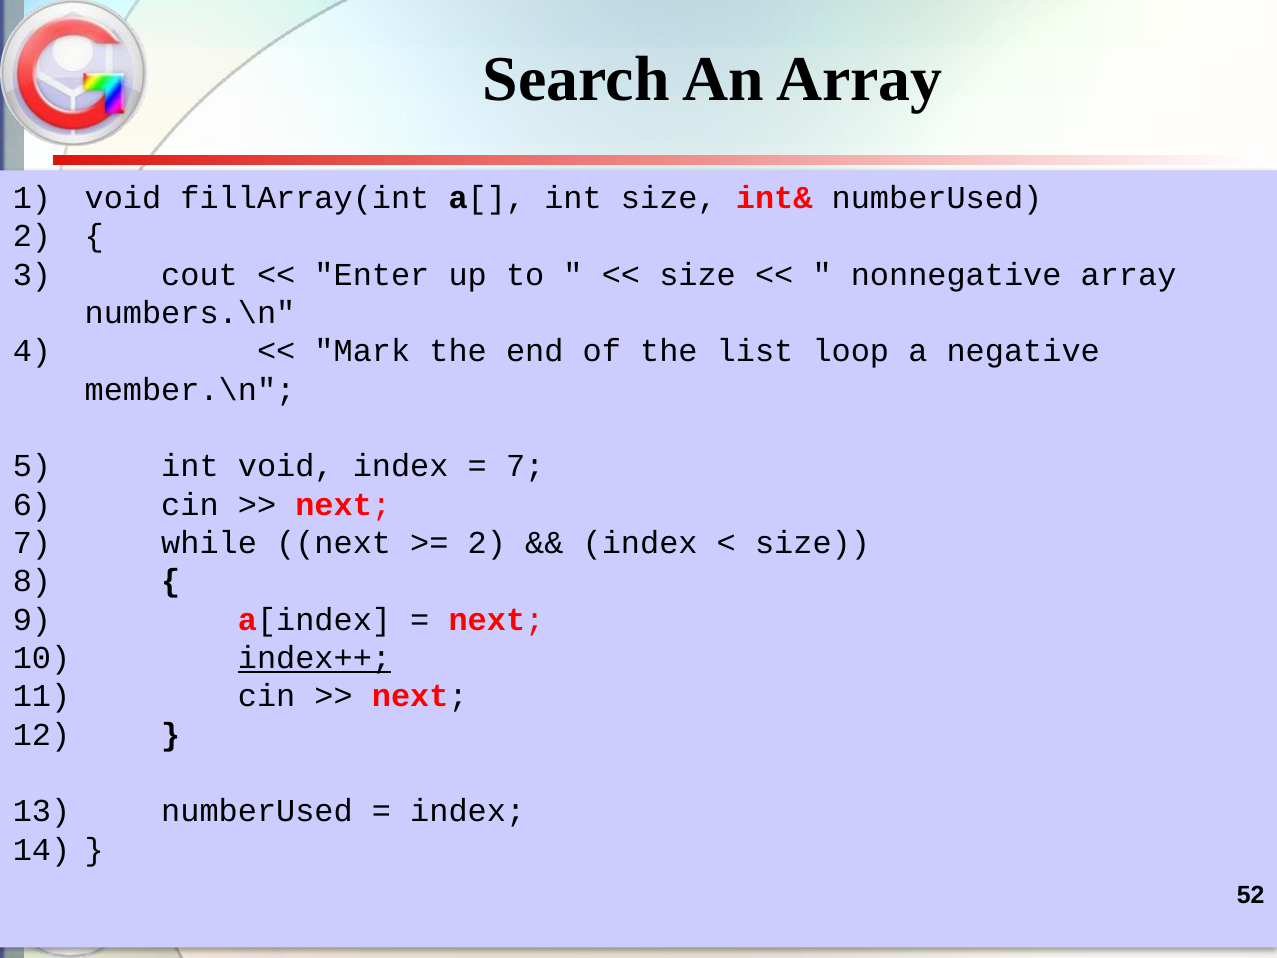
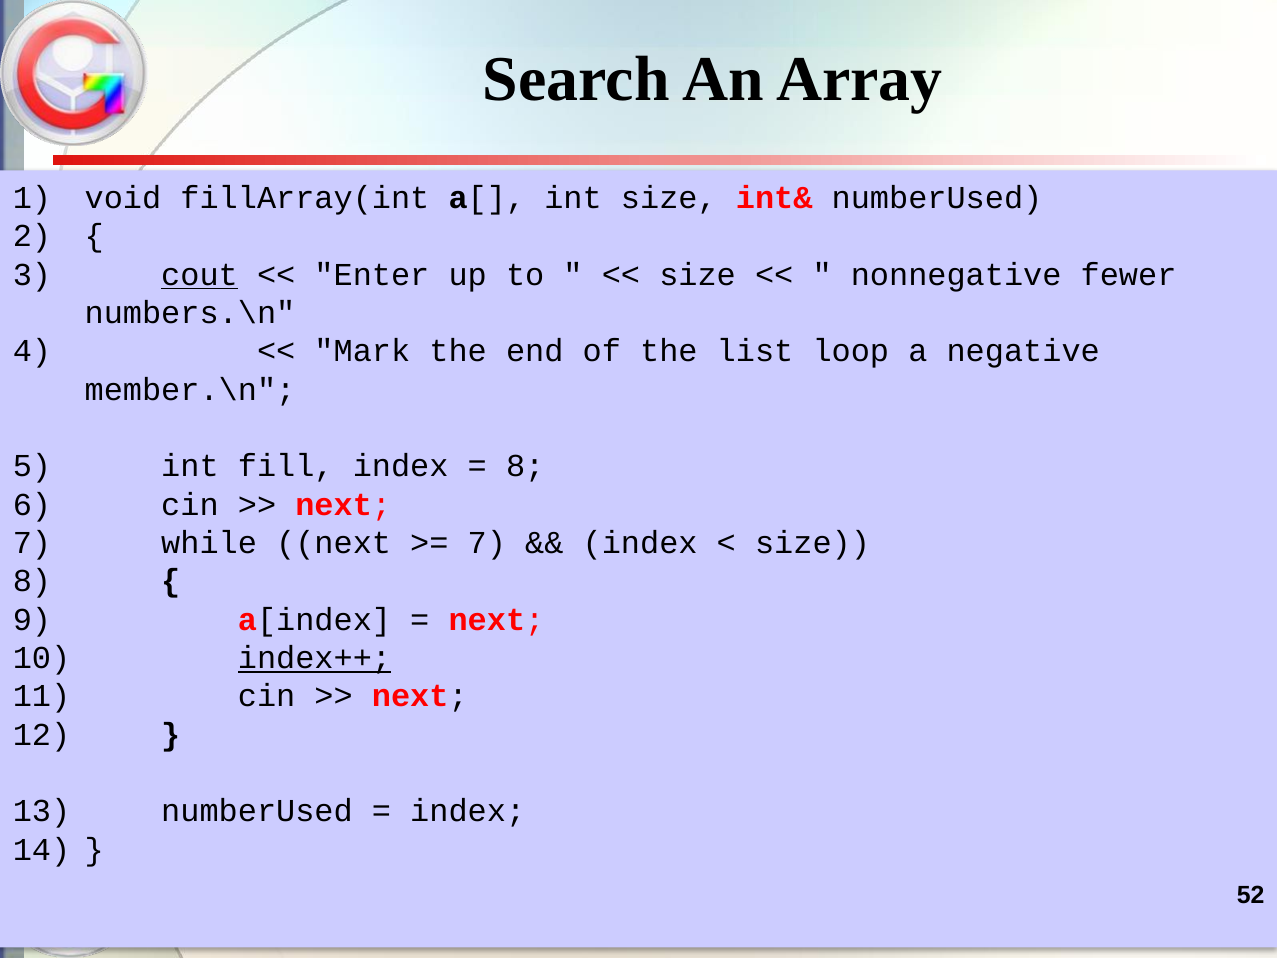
cout underline: none -> present (200, 275)
nonnegative array: array -> fewer (1129, 275)
int void: void -> fill (286, 466)
7: 7 -> 8 (525, 466)
2: 2 -> 7 (487, 543)
